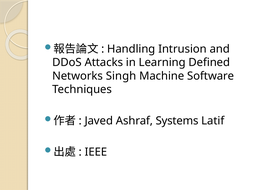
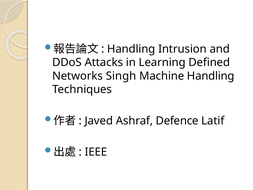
Machine Software: Software -> Handling (211, 76)
Systems: Systems -> Defence (177, 121)
